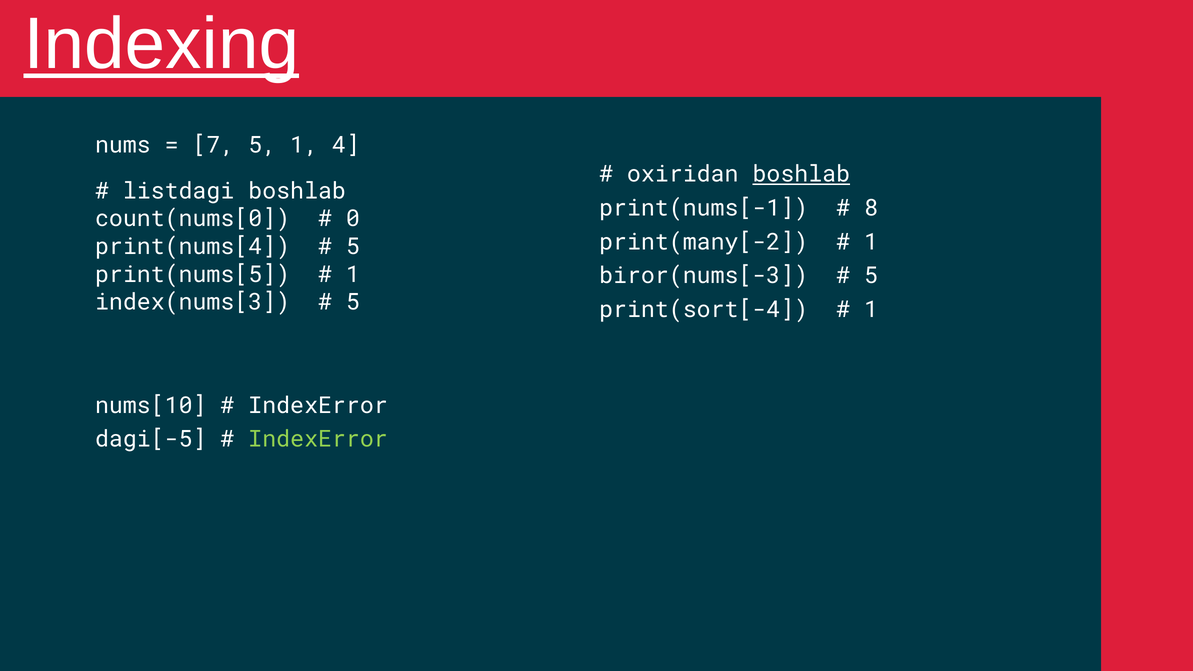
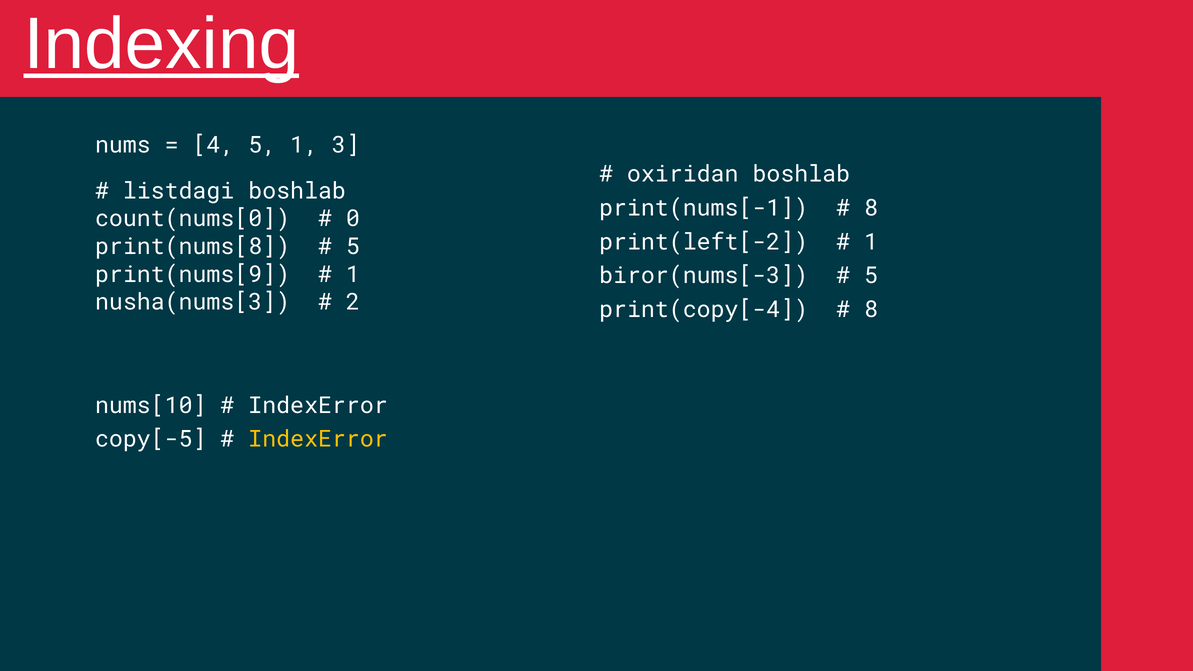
7: 7 -> 4 (213, 145)
4: 4 -> 3 (346, 145)
boshlab underline: present -> none (801, 174)
print(many[-2: print(many[-2 -> print(left[-2 (704, 242)
print(nums[4: print(nums[4 -> print(nums[8 (193, 247)
print(nums[5: print(nums[5 -> print(nums[9 (193, 275)
index(nums[3: index(nums[3 -> nusha(nums[3 (193, 302)
5: 5 -> 2 (353, 302)
print(sort[-4: print(sort[-4 -> print(copy[-4 (704, 310)
1: 1 -> 8 (871, 310)
dagi[-5: dagi[-5 -> copy[-5 (151, 439)
IndexError colour: light green -> yellow (318, 439)
